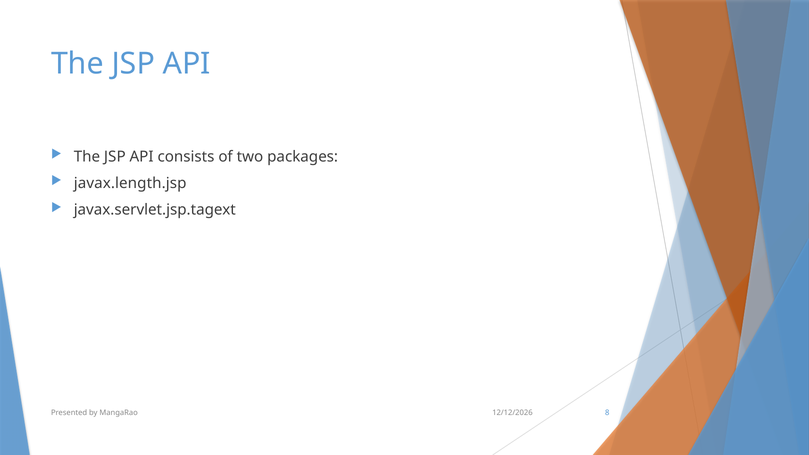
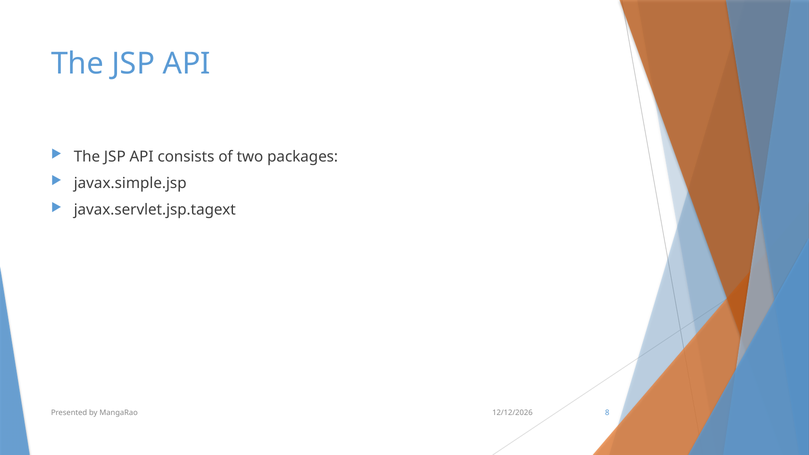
javax.length.jsp: javax.length.jsp -> javax.simple.jsp (130, 183)
